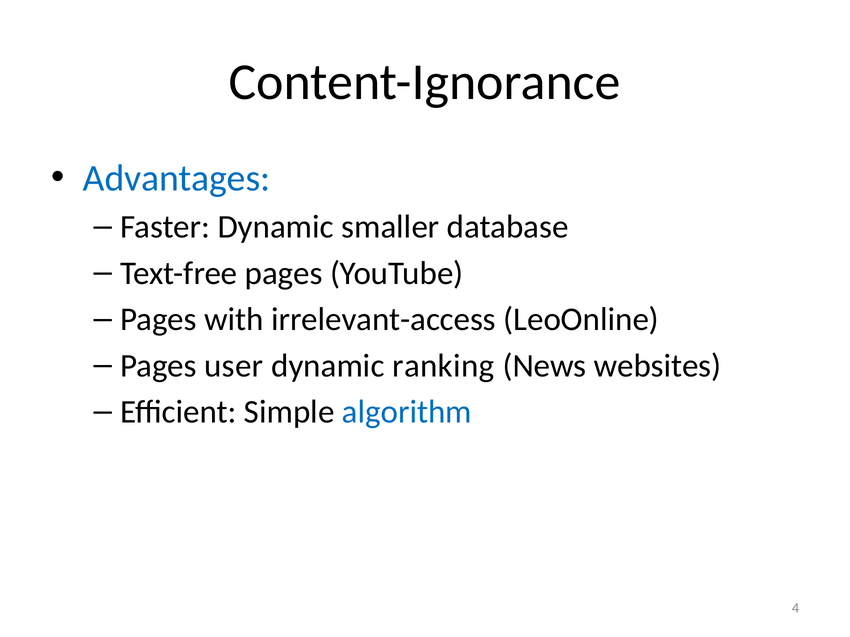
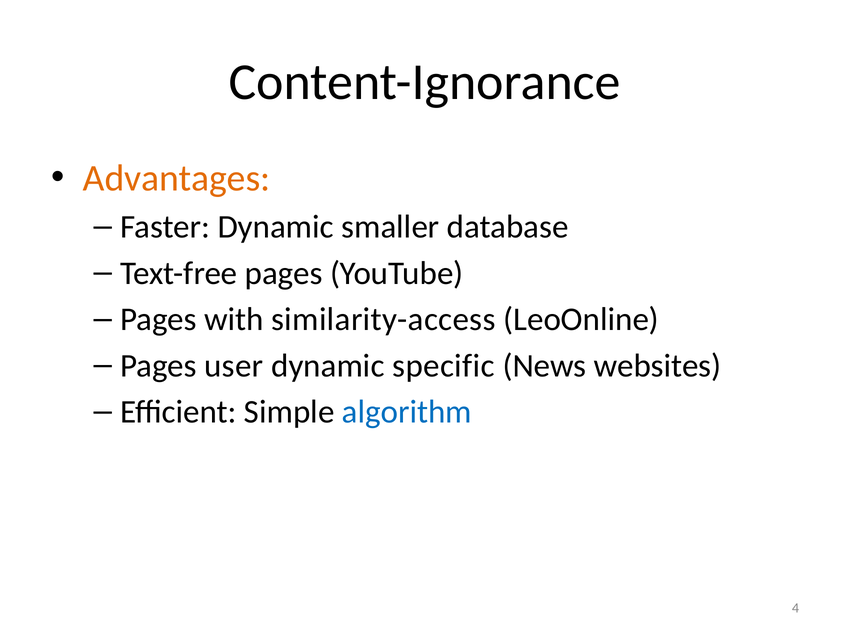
Advantages colour: blue -> orange (177, 178)
irrelevant-access: irrelevant-access -> similarity-access (383, 320)
ranking: ranking -> specific (443, 366)
